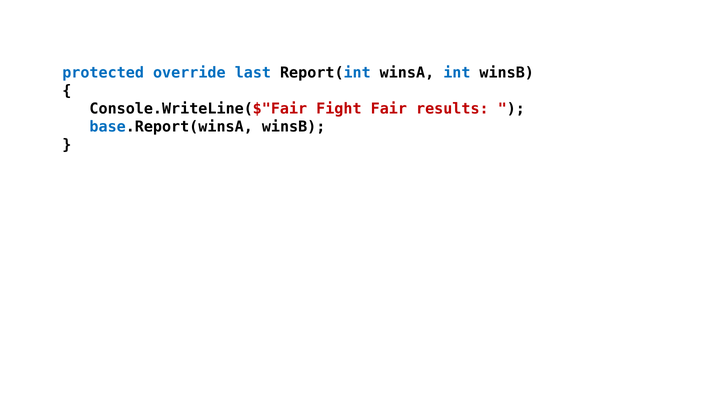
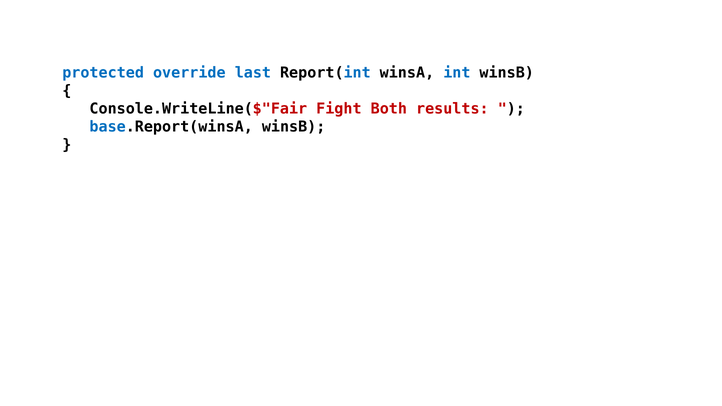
Fair: Fair -> Both (389, 109)
